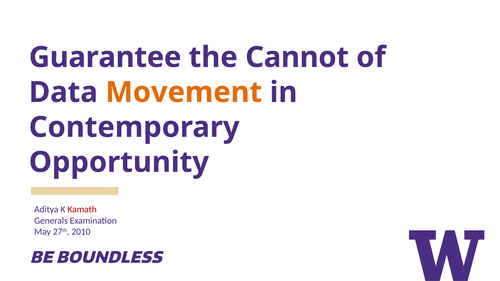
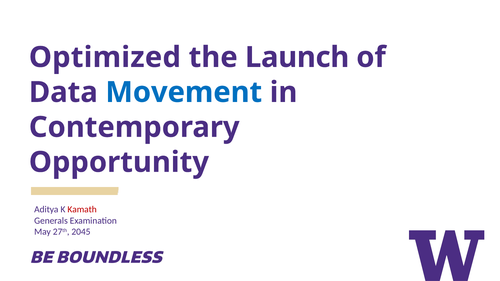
Guarantee: Guarantee -> Optimized (105, 57)
Cannot: Cannot -> Launch (297, 57)
Movement colour: orange -> blue (184, 92)
2010: 2010 -> 2045 (81, 232)
